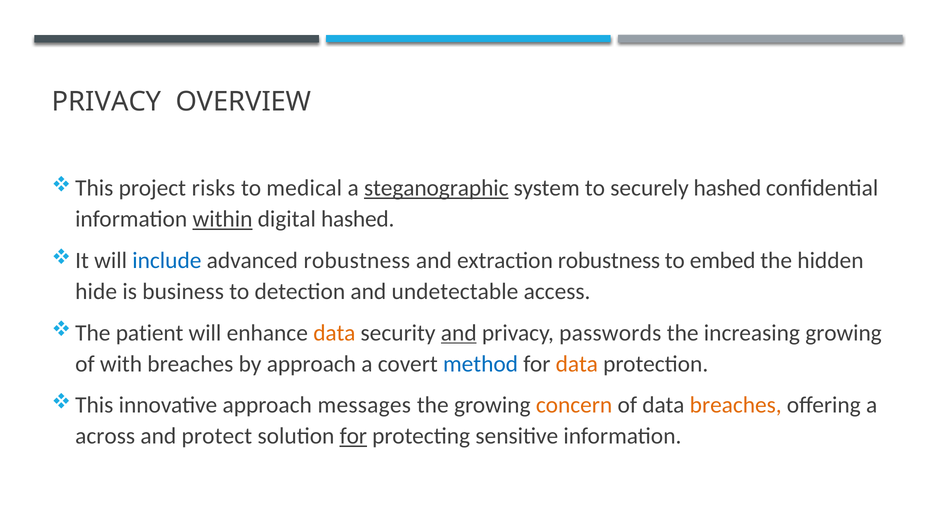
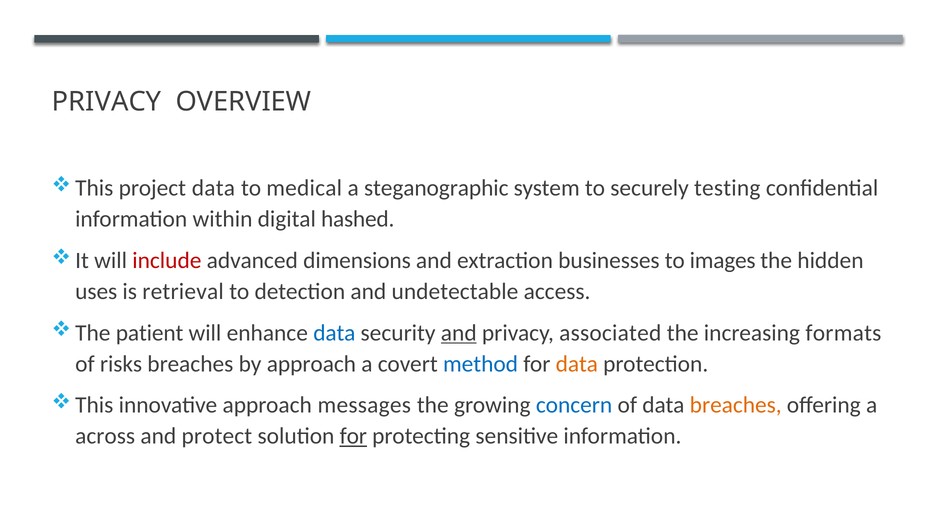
project risks: risks -> data (213, 188)
steganographic underline: present -> none (436, 188)
securely hashed: hashed -> testing (727, 188)
within underline: present -> none (222, 219)
include colour: blue -> red (167, 261)
advanced robustness: robustness -> dimensions (357, 261)
extraction robustness: robustness -> businesses (609, 261)
embed: embed -> images (723, 261)
hide: hide -> uses (96, 291)
business: business -> retrieval (183, 291)
data colour: orange -> blue (334, 333)
passwords: passwords -> associated (610, 333)
increasing growing: growing -> formats (843, 333)
with: with -> risks (121, 364)
concern colour: orange -> blue (574, 405)
